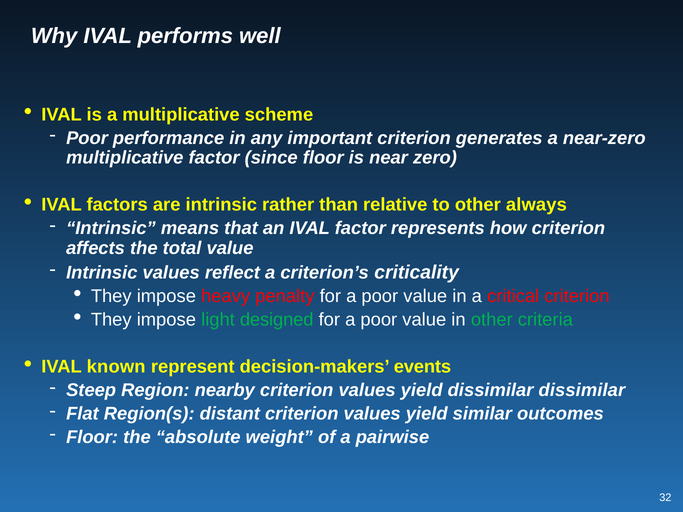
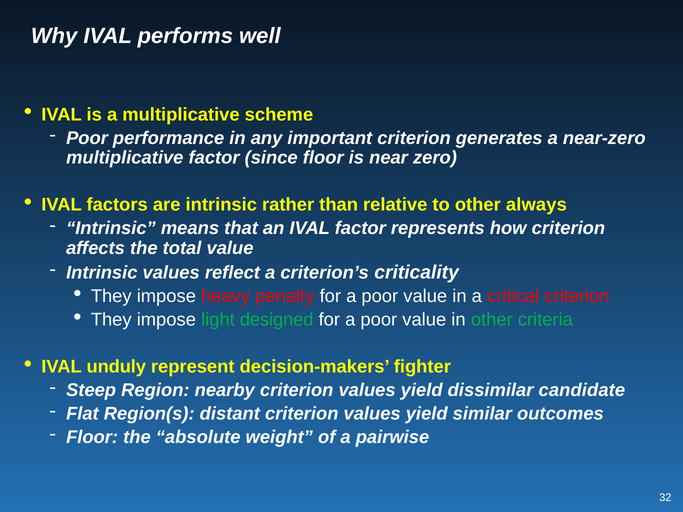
known: known -> unduly (116, 367)
events: events -> fighter (422, 367)
dissimilar dissimilar: dissimilar -> candidate (582, 390)
